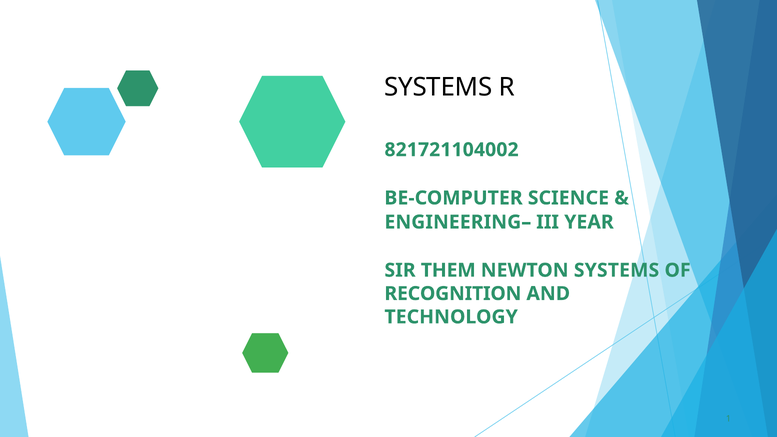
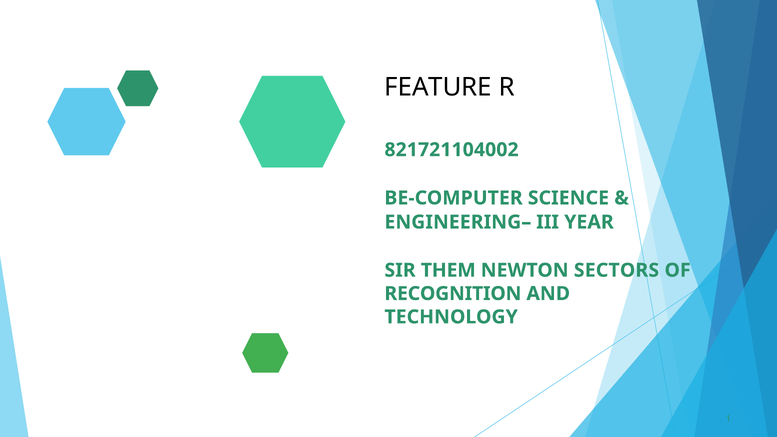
SYSTEMS: SYSTEMS -> FEATURE (438, 87)
NEWTON SYSTEMS: SYSTEMS -> SECTORS (616, 270)
